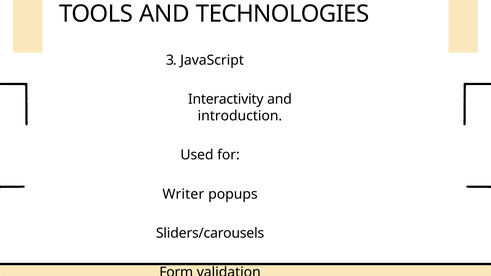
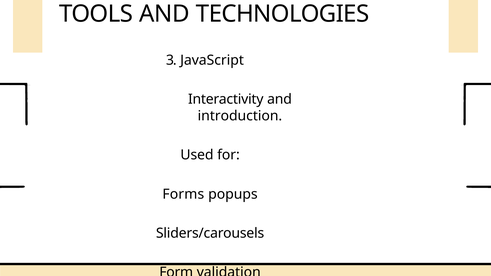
Writer: Writer -> Forms (183, 194)
